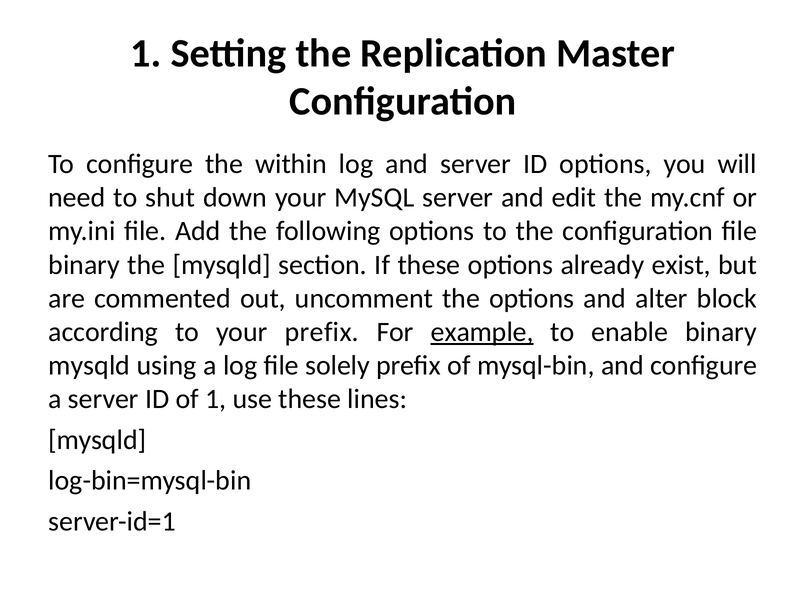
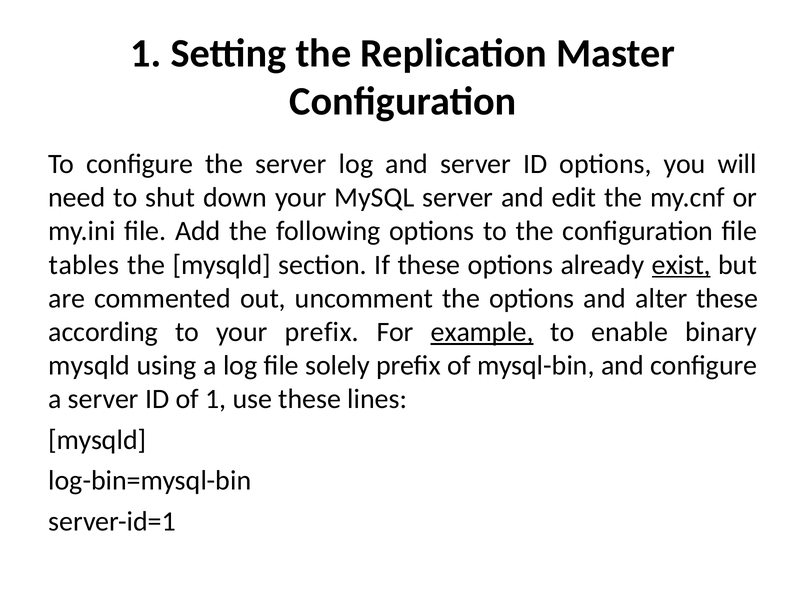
the within: within -> server (291, 164)
binary: binary -> tables (84, 265)
exist underline: none -> present (681, 265)
alter block: block -> these (727, 298)
